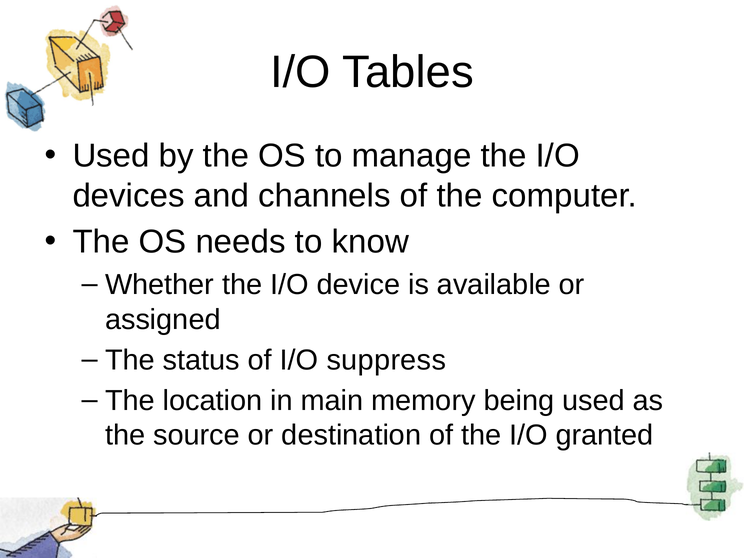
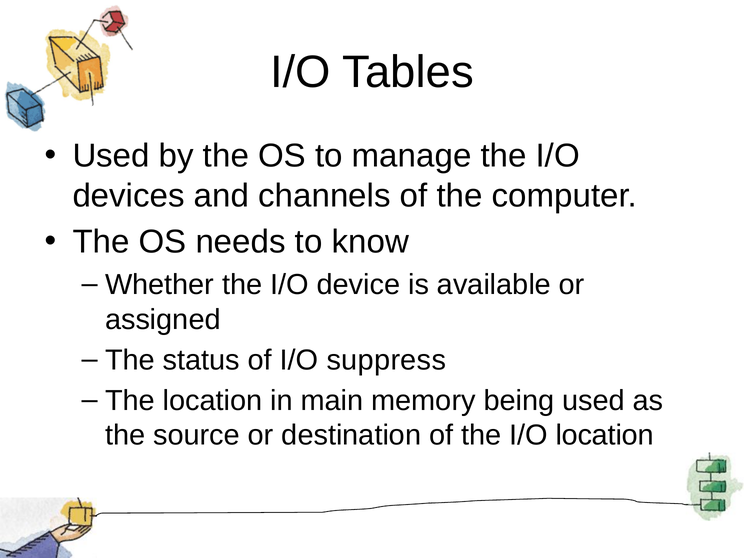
I/O granted: granted -> location (605, 435)
